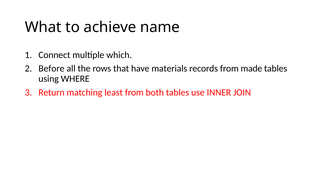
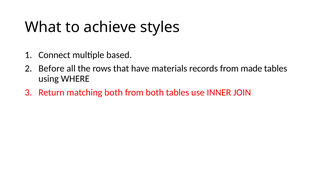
name: name -> styles (160, 27)
which: which -> based (119, 55)
matching least: least -> both (114, 92)
